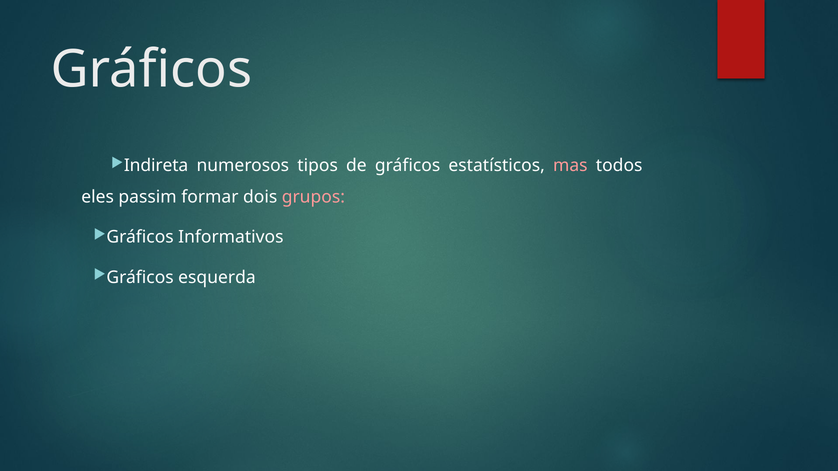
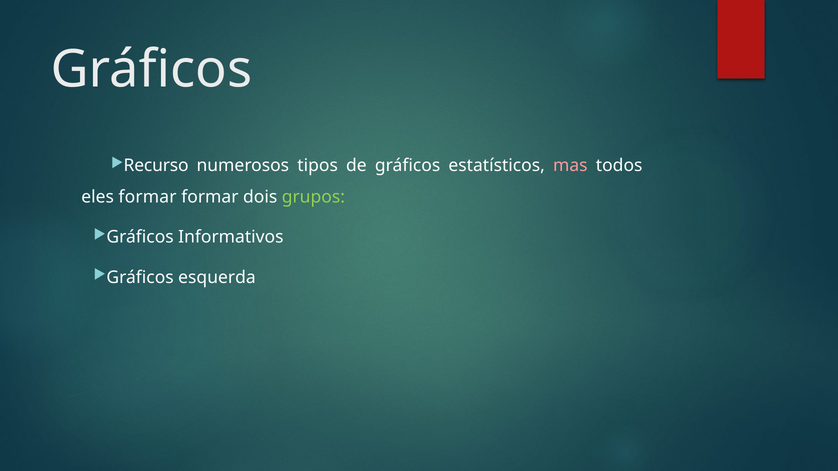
Indireta: Indireta -> Recurso (156, 166)
eles passim: passim -> formar (147, 197)
grupos colour: pink -> light green (313, 197)
